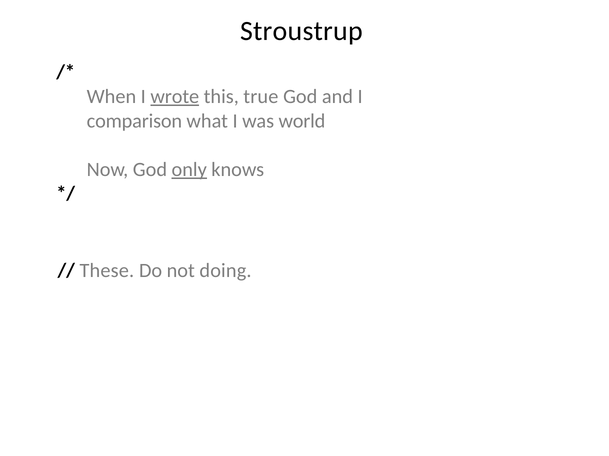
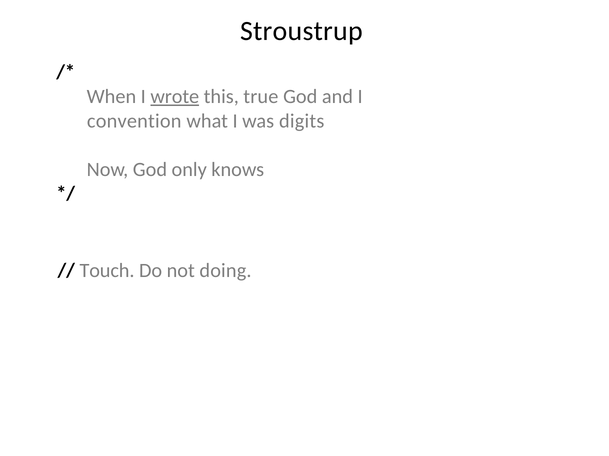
comparison: comparison -> convention (134, 121)
world: world -> digits (302, 121)
only underline: present -> none (189, 170)
These: These -> Touch (107, 271)
